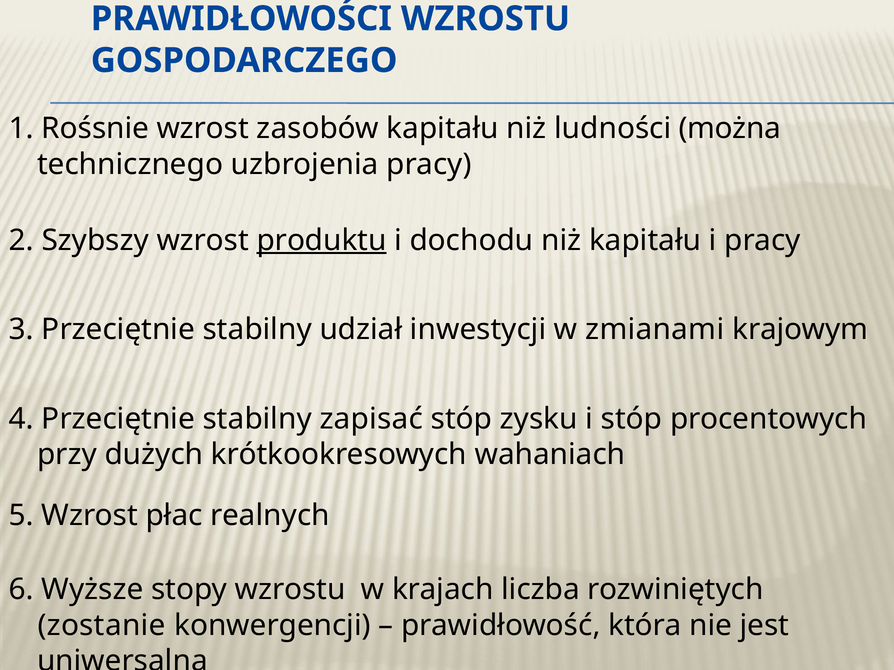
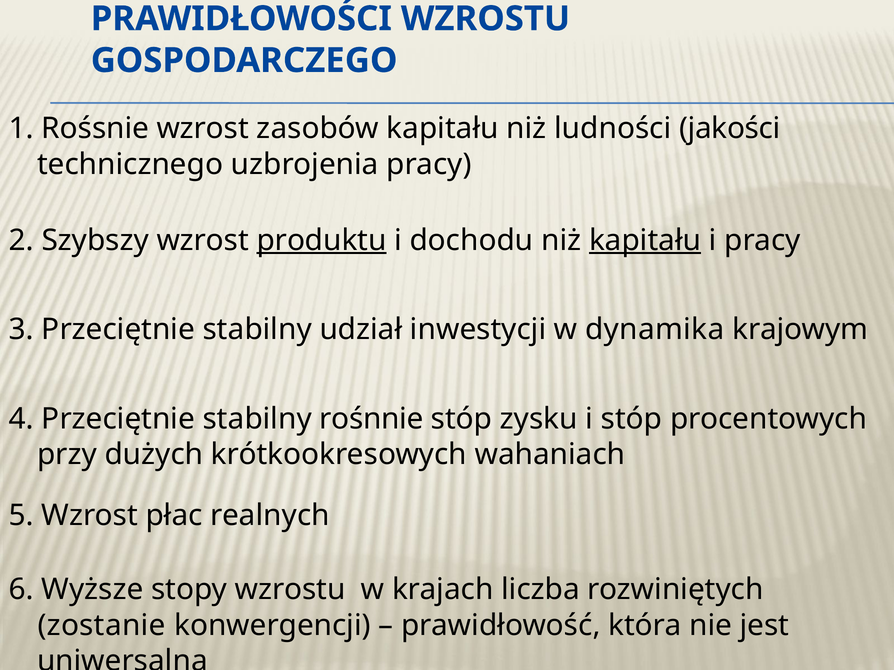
można: można -> jakości (730, 129)
kapitału underline: none -> present (645, 240)
zmianami: zmianami -> dynamika (655, 330)
zapisać: zapisać -> rośnnie (372, 419)
